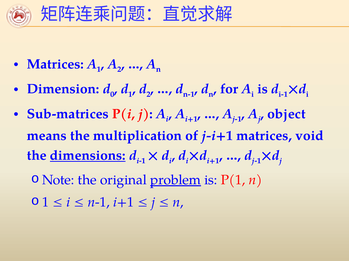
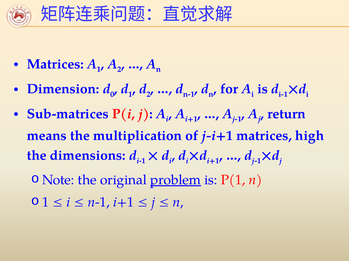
object: object -> return (286, 114)
void: void -> high (310, 136)
dimensions underline: present -> none (88, 156)
